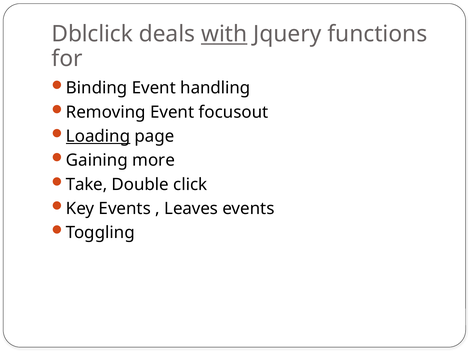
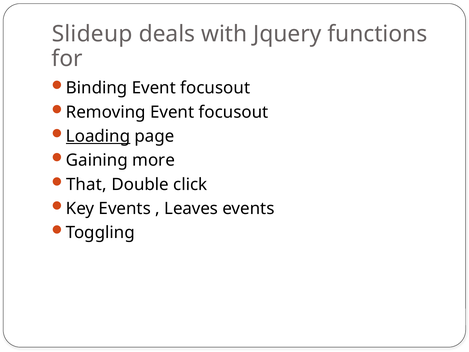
Dblclick: Dblclick -> Slideup (92, 34)
with underline: present -> none (224, 34)
Binding Event handling: handling -> focusout (215, 88)
Take: Take -> That (86, 184)
